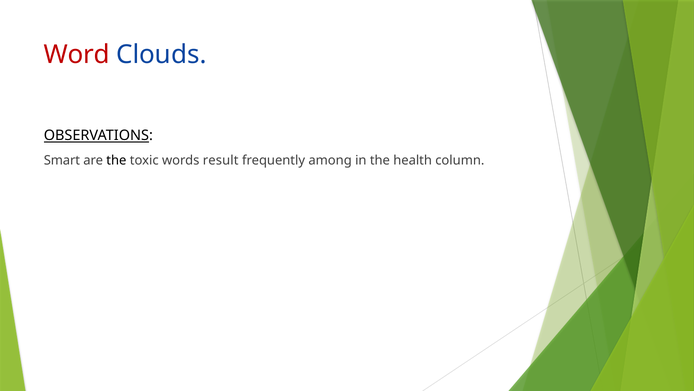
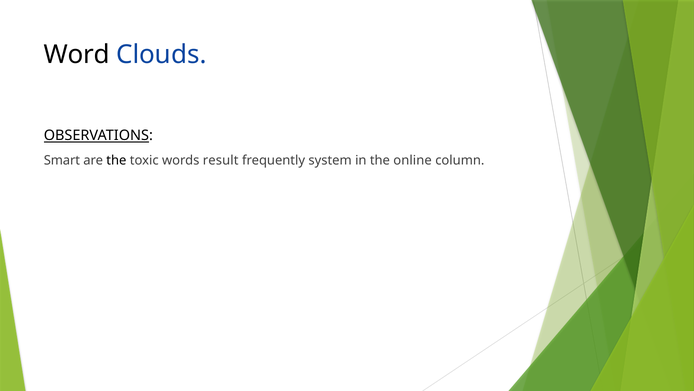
Word colour: red -> black (77, 55)
among: among -> system (330, 160)
health: health -> online (413, 160)
